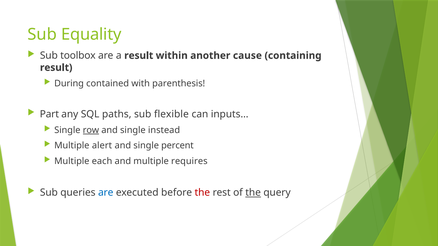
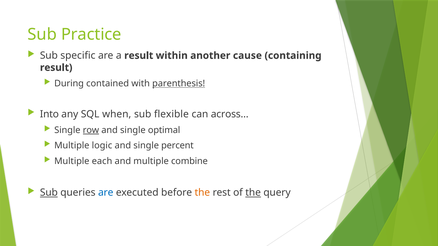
Equality: Equality -> Practice (91, 35)
toolbox: toolbox -> specific (78, 56)
parenthesis underline: none -> present (179, 84)
Part: Part -> Into (49, 114)
paths: paths -> when (117, 114)
inputs…: inputs… -> across… (230, 114)
instead: instead -> optimal (164, 130)
alert: alert -> logic (102, 146)
requires: requires -> combine (189, 161)
Sub underline: none -> present (49, 193)
the colour: red -> orange (202, 193)
